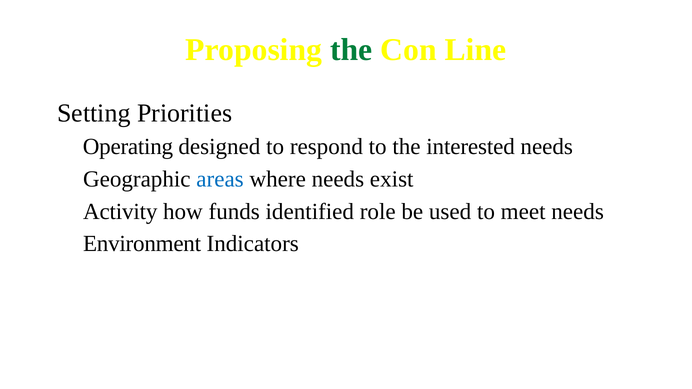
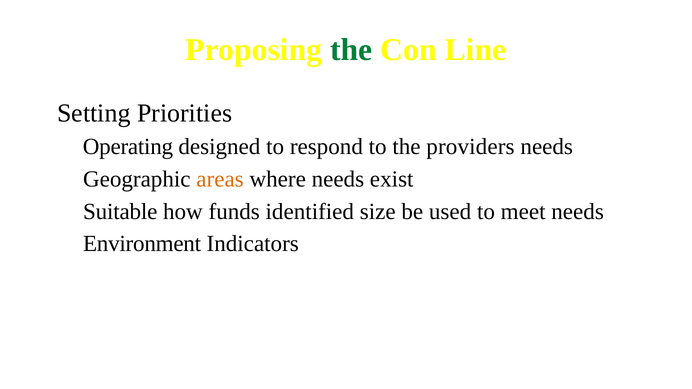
interested: interested -> providers (470, 147)
areas colour: blue -> orange (220, 179)
Activity: Activity -> Suitable (120, 212)
role: role -> size (378, 212)
